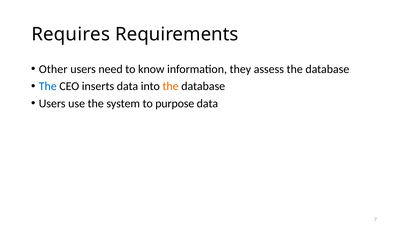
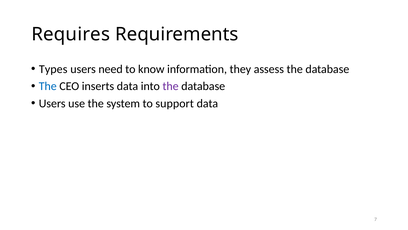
Other: Other -> Types (53, 69)
the colour: orange -> purple (171, 86)
purpose: purpose -> support (175, 103)
